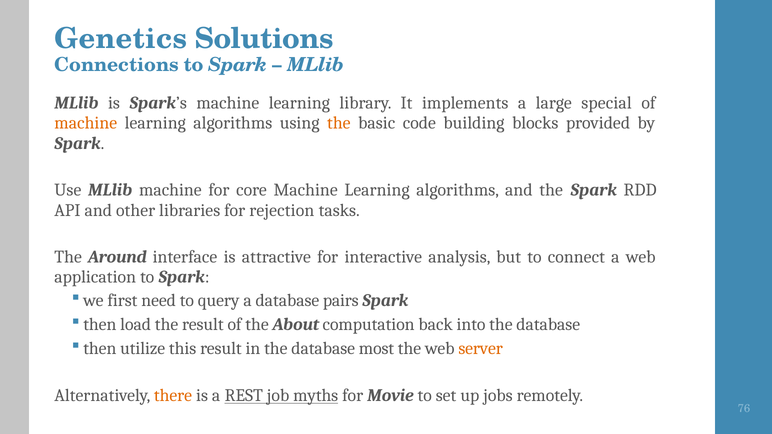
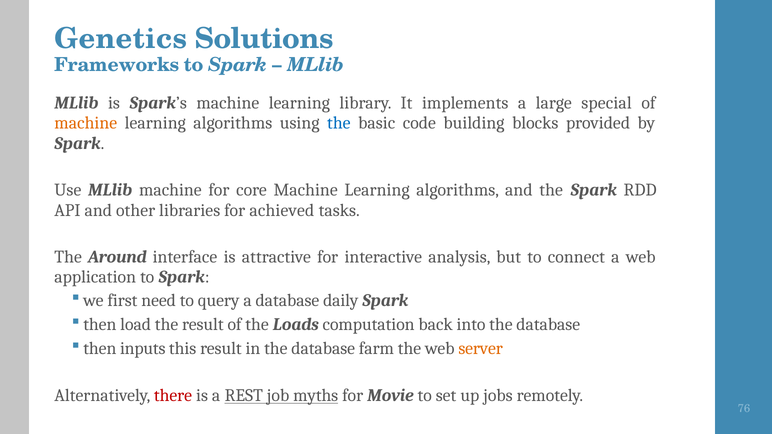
Connections: Connections -> Frameworks (117, 65)
the colour: orange -> blue (339, 123)
rejection: rejection -> achieved (282, 210)
pairs: pairs -> daily (341, 301)
About: About -> Loads (296, 325)
utilize: utilize -> inputs (143, 349)
most: most -> farm (376, 349)
there colour: orange -> red (173, 396)
